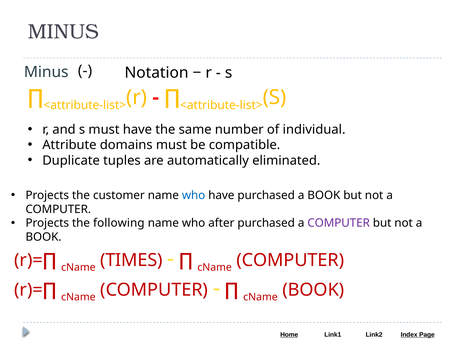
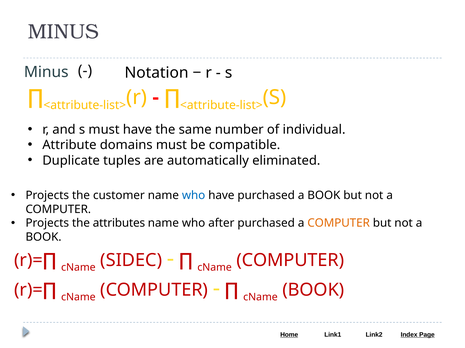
following: following -> attributes (119, 224)
COMPUTER colour: purple -> orange (339, 224)
TIMES: TIMES -> SIDEC (131, 261)
